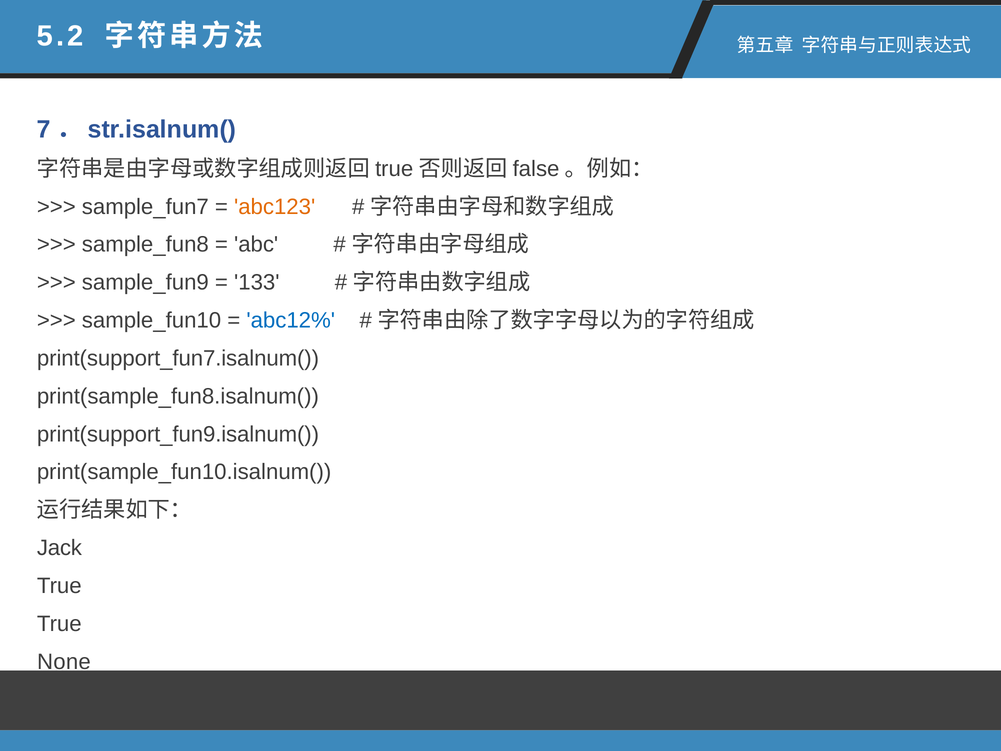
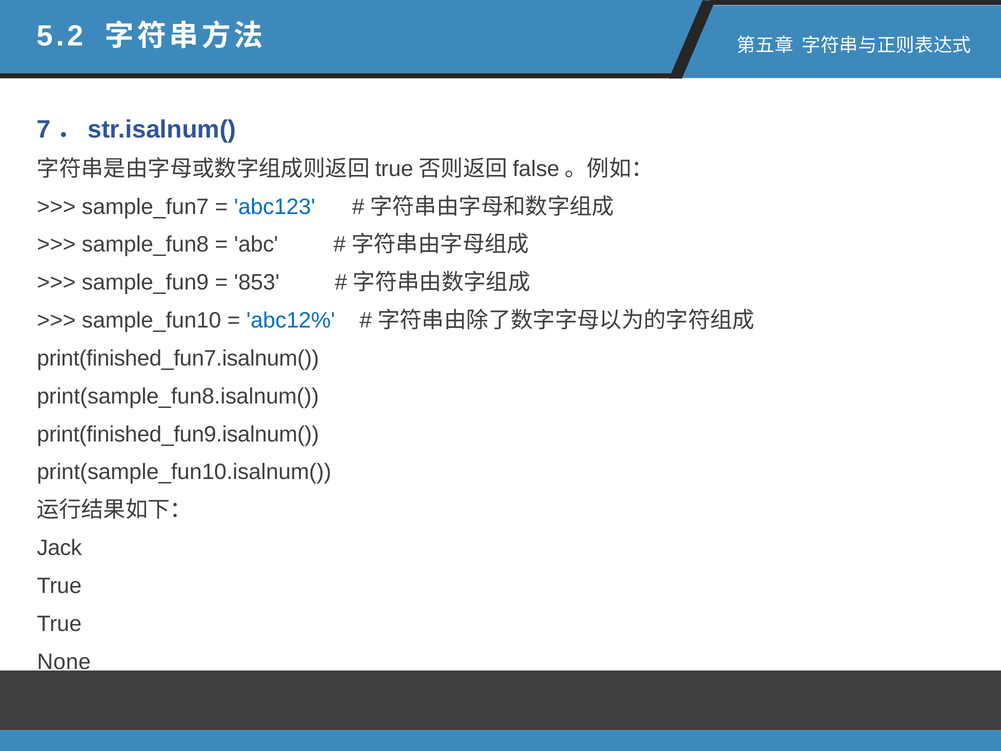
abc123 colour: orange -> blue (275, 207)
133: 133 -> 853 (257, 282)
print(support_fun7.isalnum(: print(support_fun7.isalnum( -> print(finished_fun7.isalnum( (178, 358)
print(support_fun9.isalnum(: print(support_fun9.isalnum( -> print(finished_fun9.isalnum( (178, 434)
